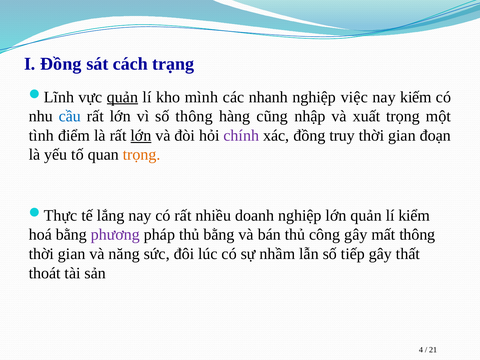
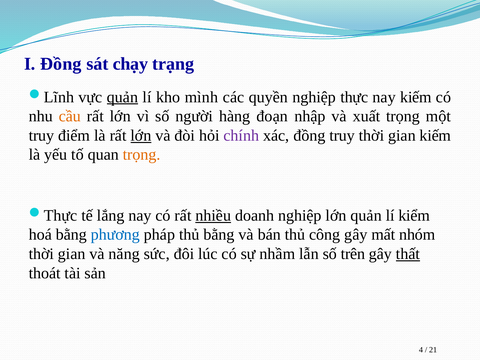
cách: cách -> chạy (130, 64)
nhanh: nhanh -> quyền (268, 97)
việc: việc -> thực (354, 97)
cầu colour: blue -> orange (70, 116)
số thông: thông -> người (194, 116)
cũng: cũng -> đoạn (272, 116)
tình: tình -> truy (41, 135)
gian đoạn: đoạn -> kiếm (435, 135)
nhiều underline: none -> present (213, 215)
phương colour: purple -> blue (115, 235)
mất thông: thông -> nhóm (417, 235)
tiếp: tiếp -> trên (353, 254)
thất underline: none -> present (408, 254)
